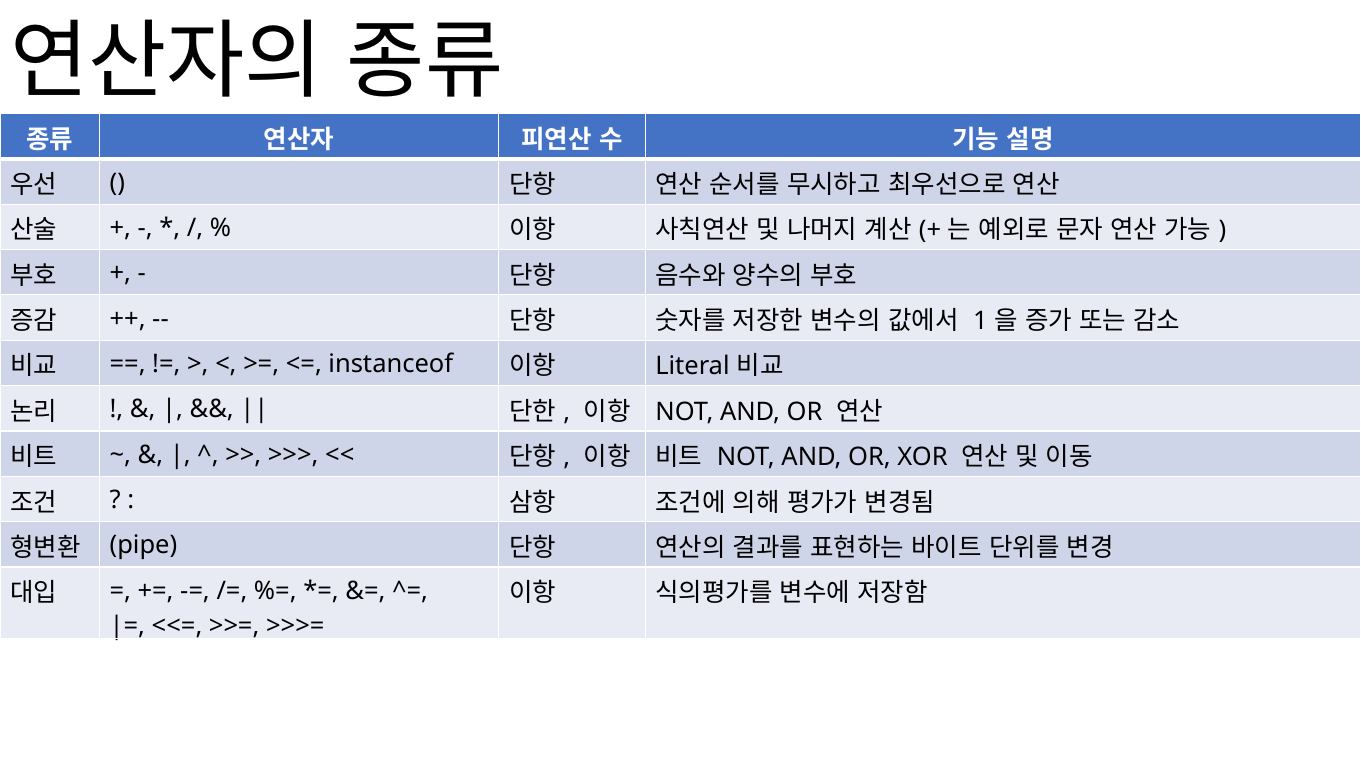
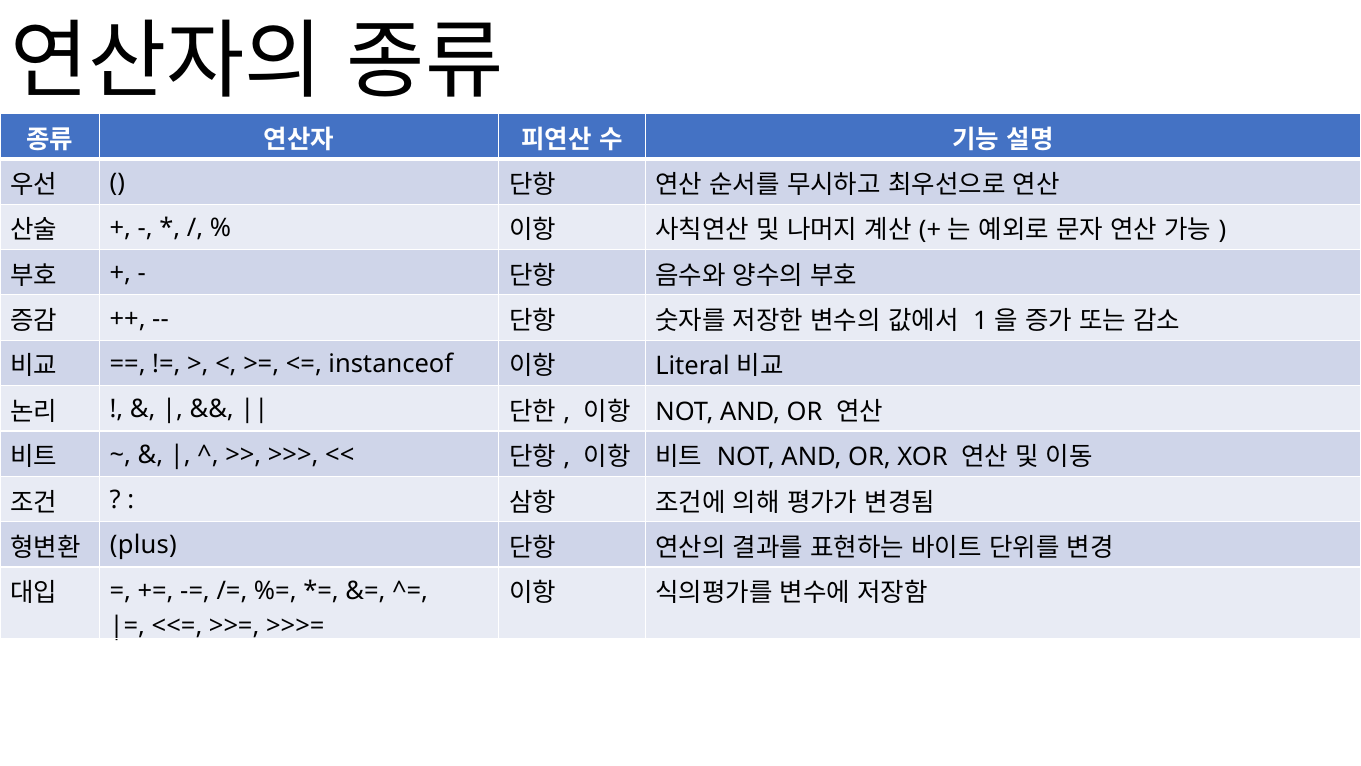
pipe: pipe -> plus (143, 545)
